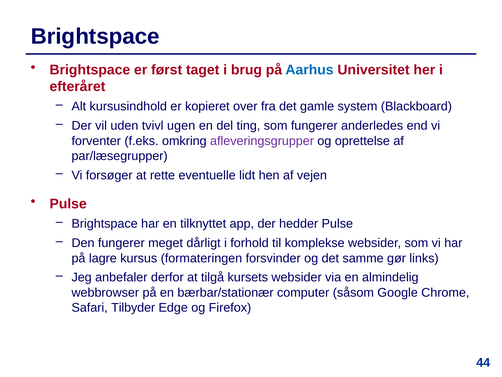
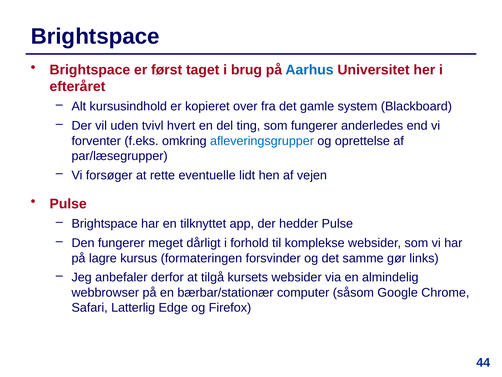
ugen: ugen -> hvert (181, 126)
afleveringsgrupper colour: purple -> blue (262, 141)
Tilbyder: Tilbyder -> Latterlig (133, 307)
